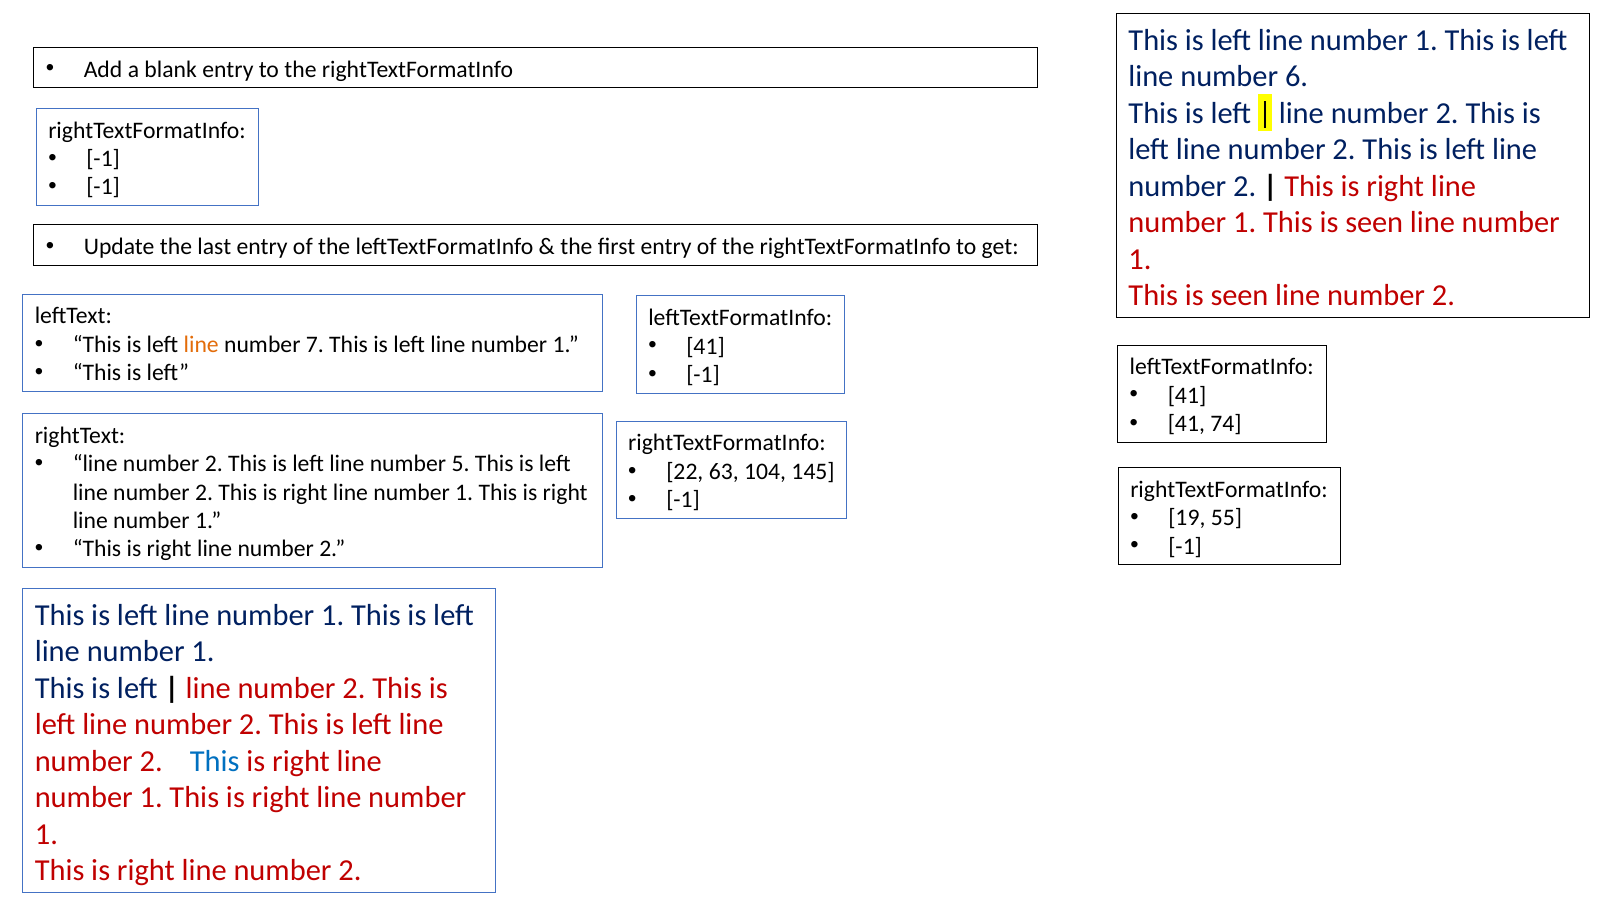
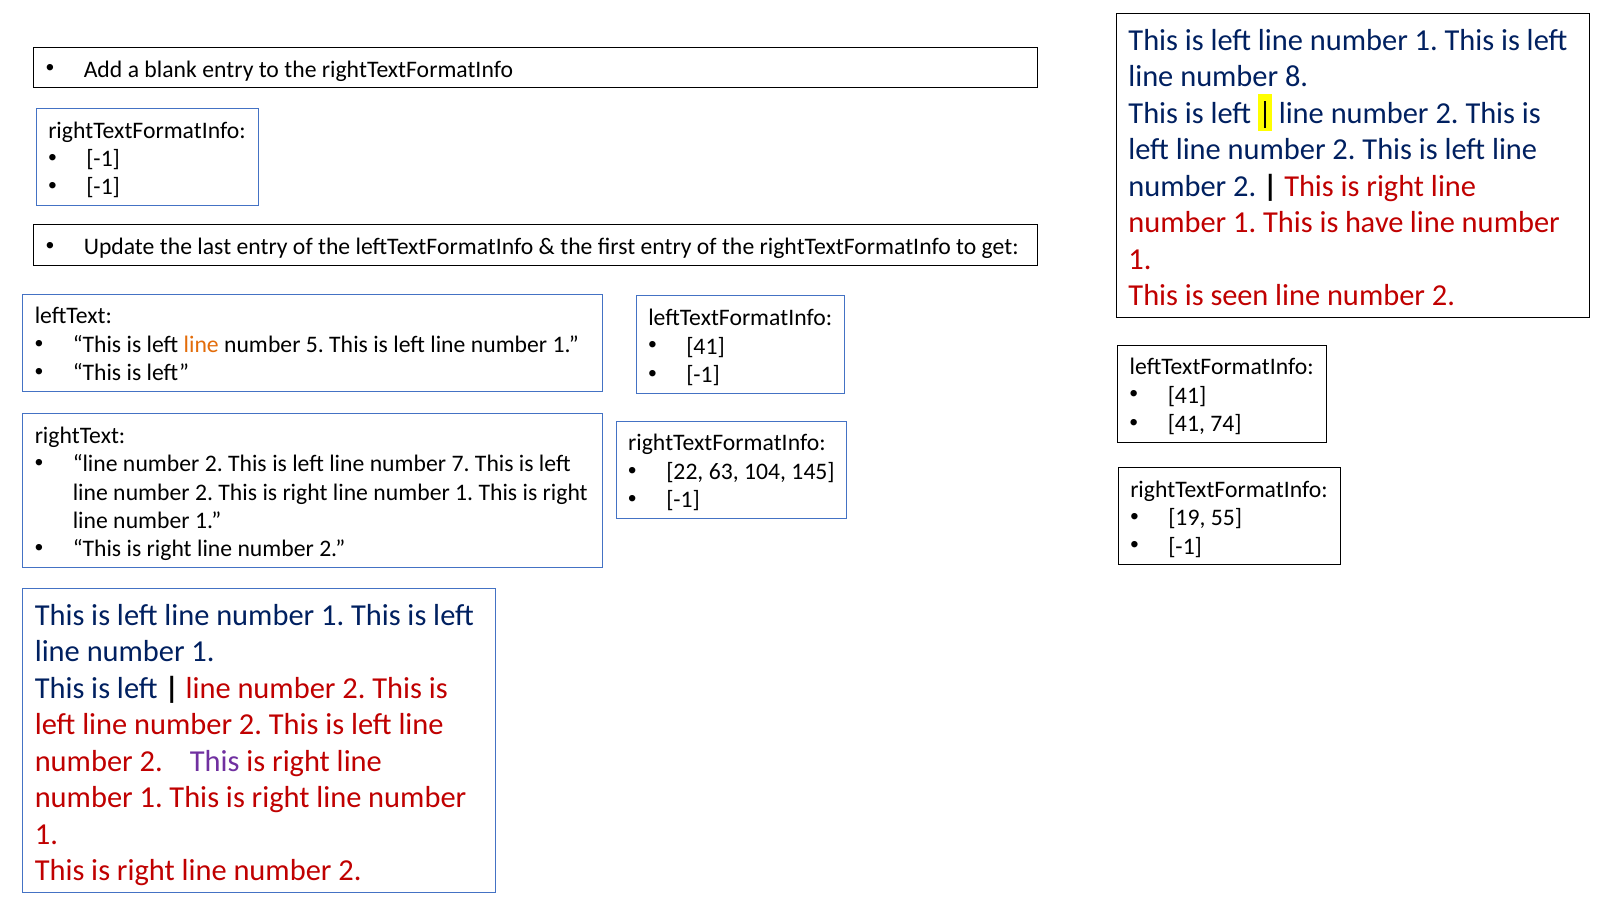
6: 6 -> 8 (1297, 77)
seen: seen -> have (1374, 223)
7: 7 -> 5 (315, 345)
5: 5 -> 7 (461, 464)
This colour: blue -> purple (215, 761)
